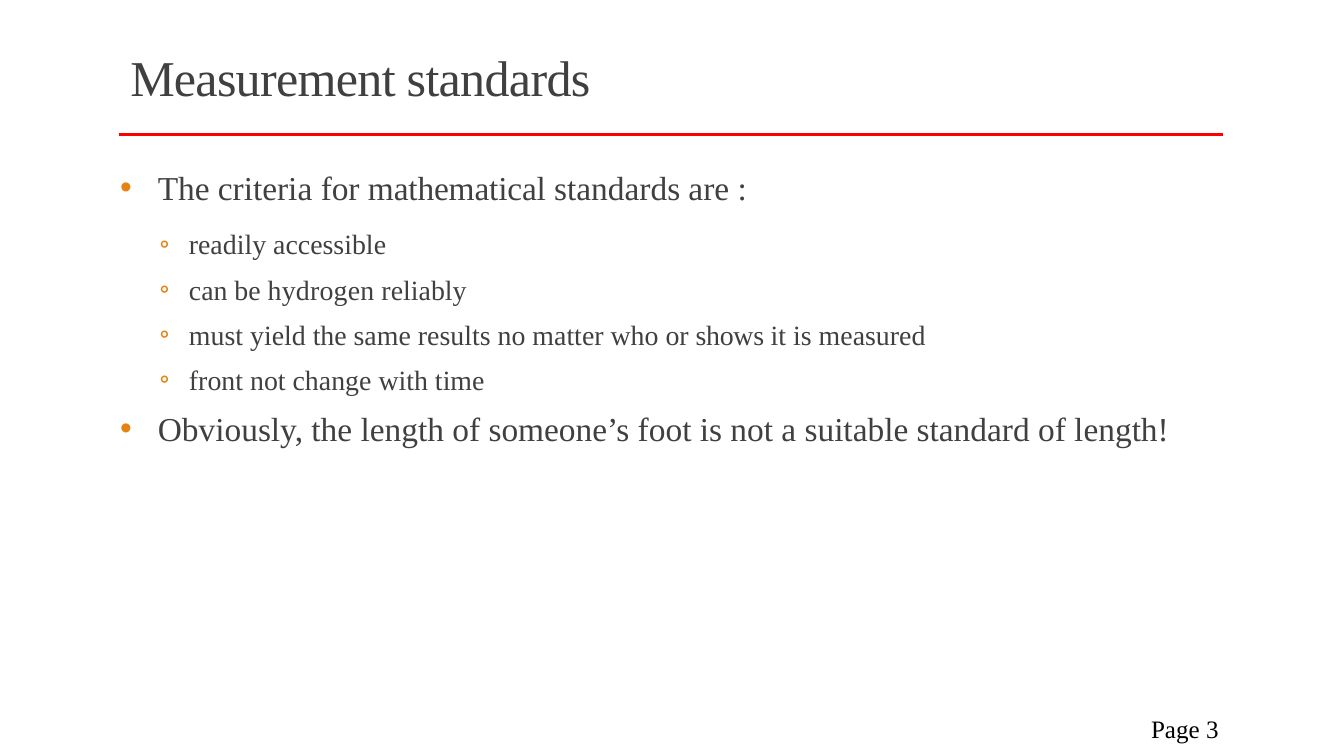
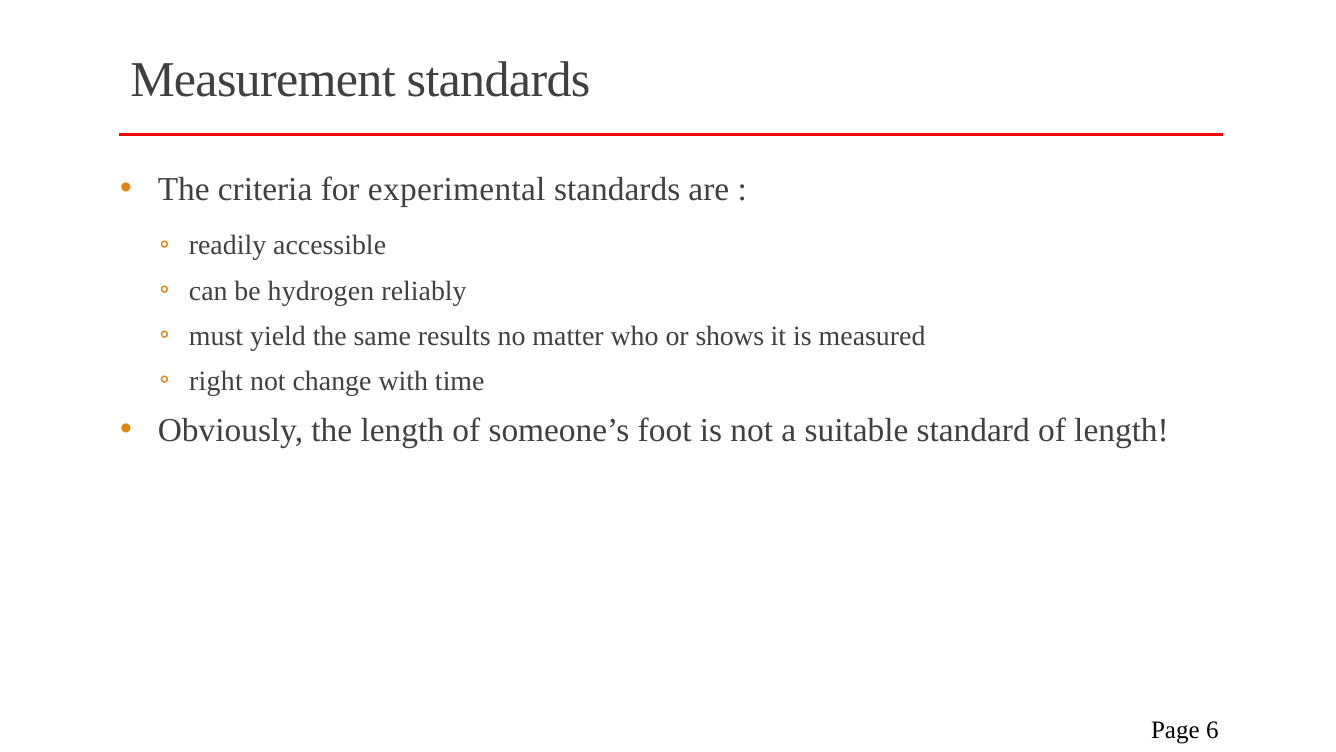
mathematical: mathematical -> experimental (457, 189)
front: front -> right (216, 381)
3: 3 -> 6 (1212, 730)
